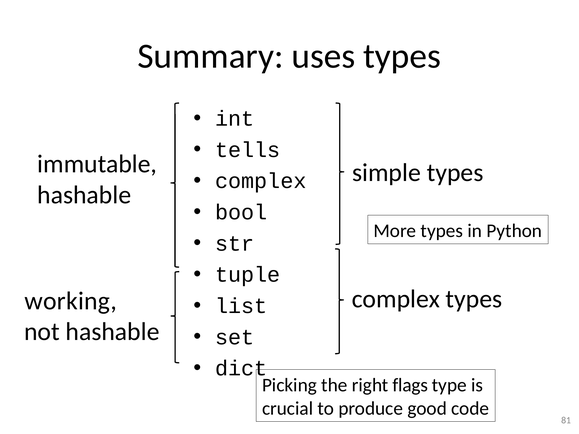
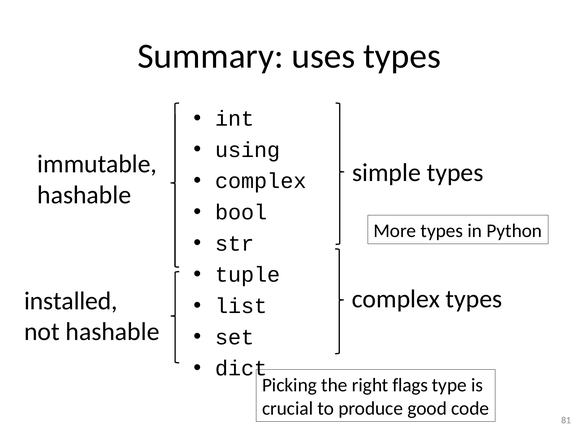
tells: tells -> using (248, 150)
working: working -> installed (71, 301)
